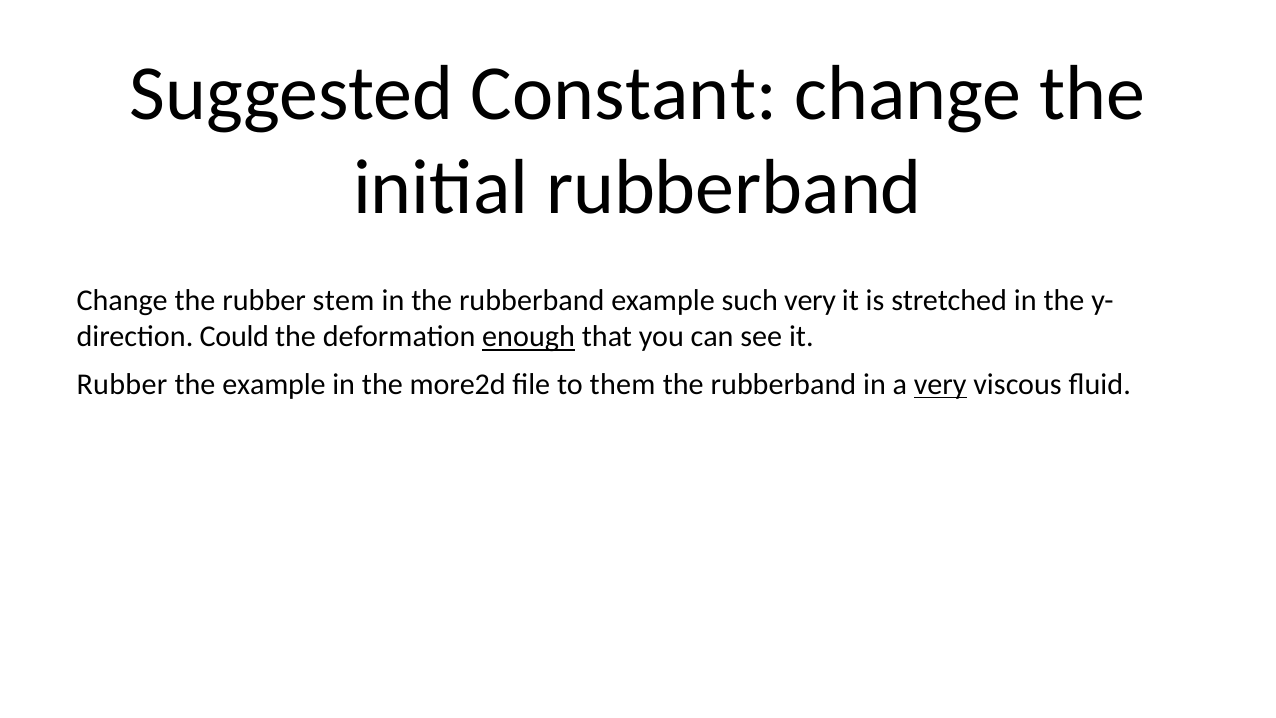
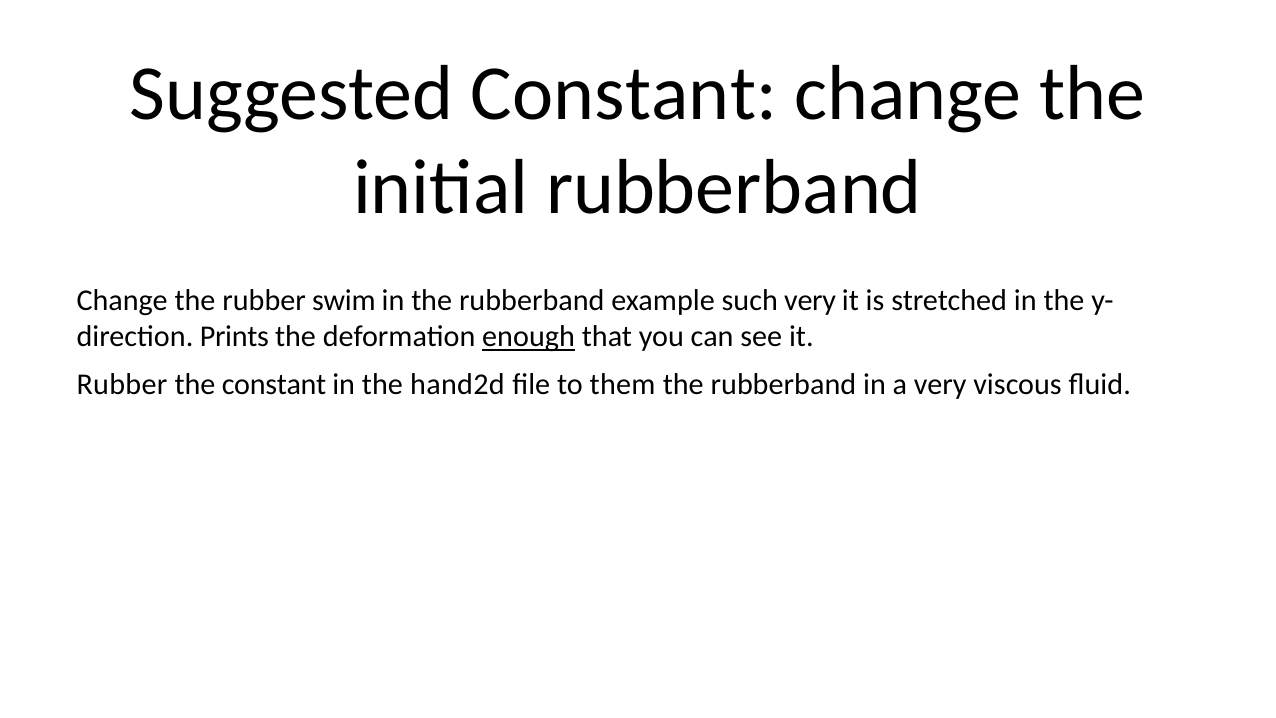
stem: stem -> swim (344, 301)
Could: Could -> Prints (234, 337)
the example: example -> constant (274, 384)
more2d: more2d -> hand2d (457, 384)
very underline: present -> none (940, 384)
